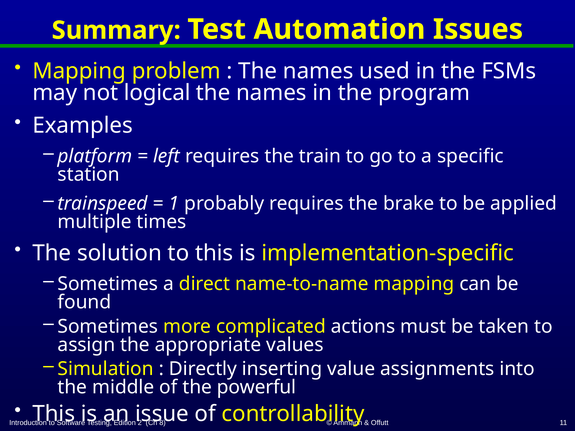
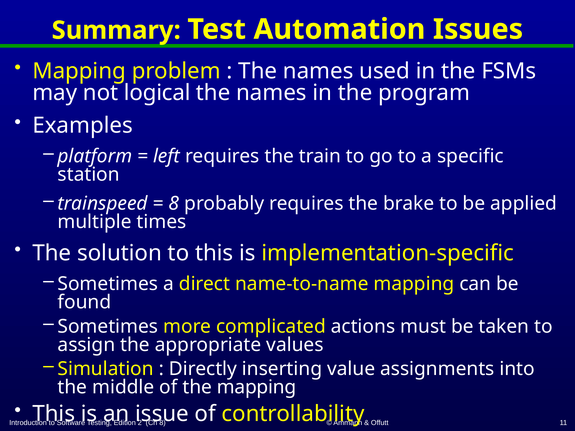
1: 1 -> 8 (174, 204)
the powerful: powerful -> mapping (257, 388)
